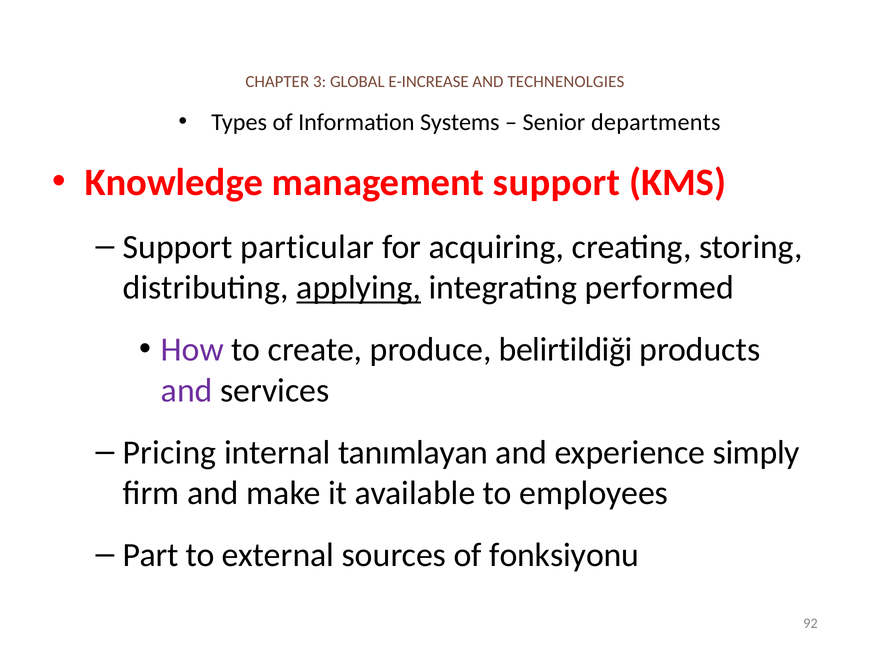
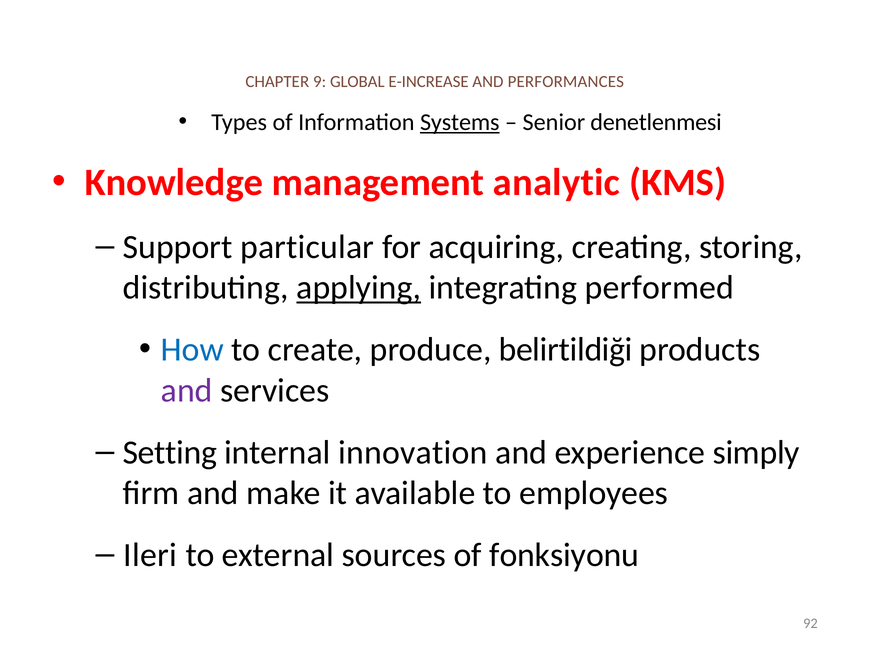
3: 3 -> 9 (320, 82)
TECHNENOLGIES: TECHNENOLGIES -> PERFORMANCES (566, 82)
Systems underline: none -> present (460, 122)
departments: departments -> denetlenmesi (656, 122)
management support: support -> analytic (557, 183)
How colour: purple -> blue (192, 349)
Pricing: Pricing -> Setting (170, 452)
tanımlayan: tanımlayan -> innovation (413, 452)
Part: Part -> Ileri (150, 555)
